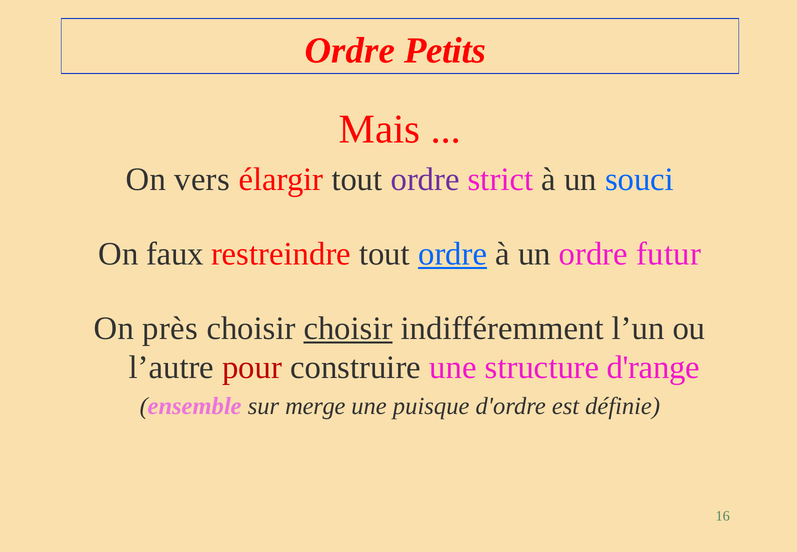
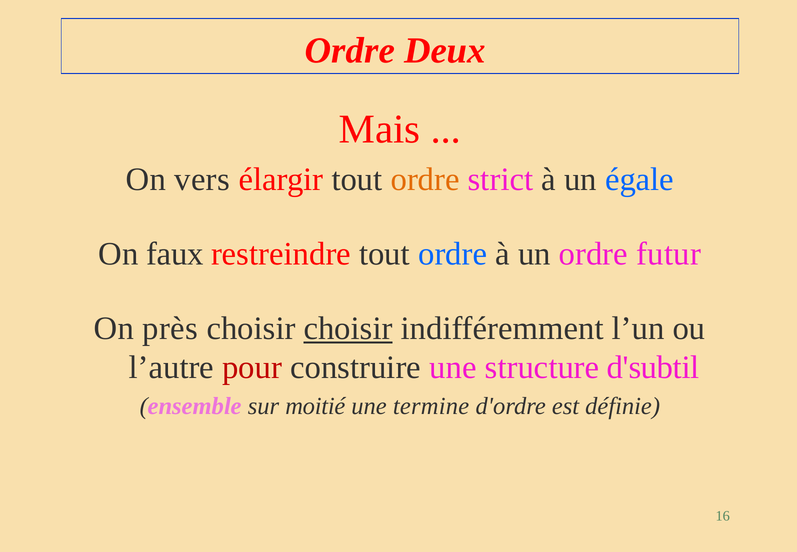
Petits: Petits -> Deux (445, 50)
ordre colour: purple -> orange (425, 179)
souci: souci -> égale (639, 179)
ordre underline: present -> none (453, 254)
d'range: d'range -> d'subtil (653, 367)
merge: merge -> moitié (315, 406)
puisque: puisque -> termine (431, 406)
